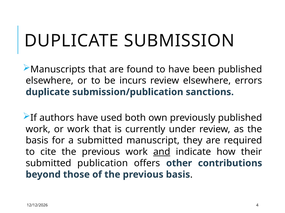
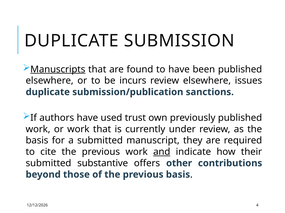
Manuscripts underline: none -> present (58, 70)
errors: errors -> issues (248, 81)
both: both -> trust (135, 118)
publication: publication -> substantive (103, 164)
